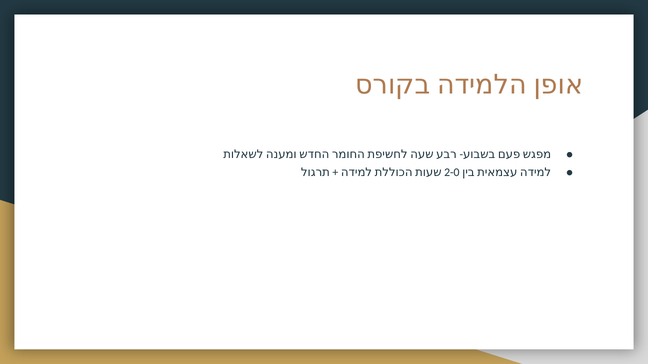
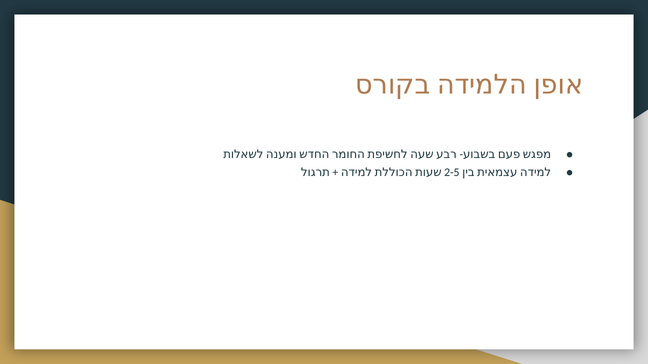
2-0: 2-0 -> 2-5 (452, 173)
